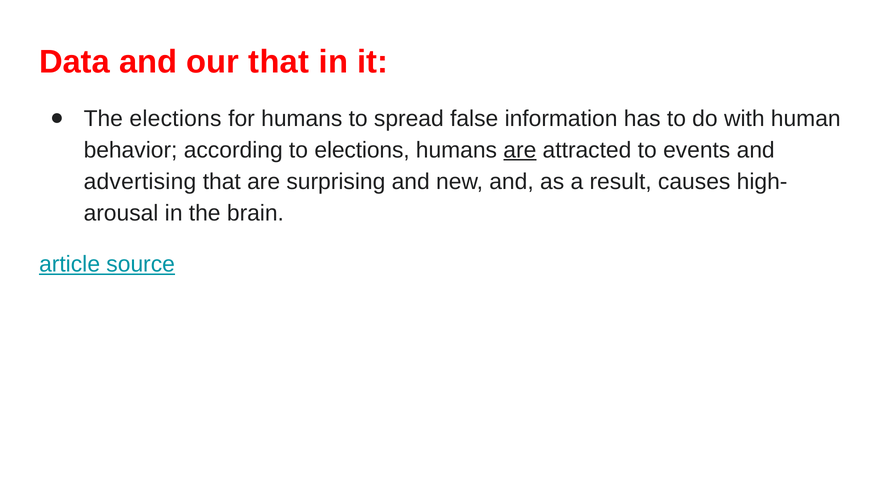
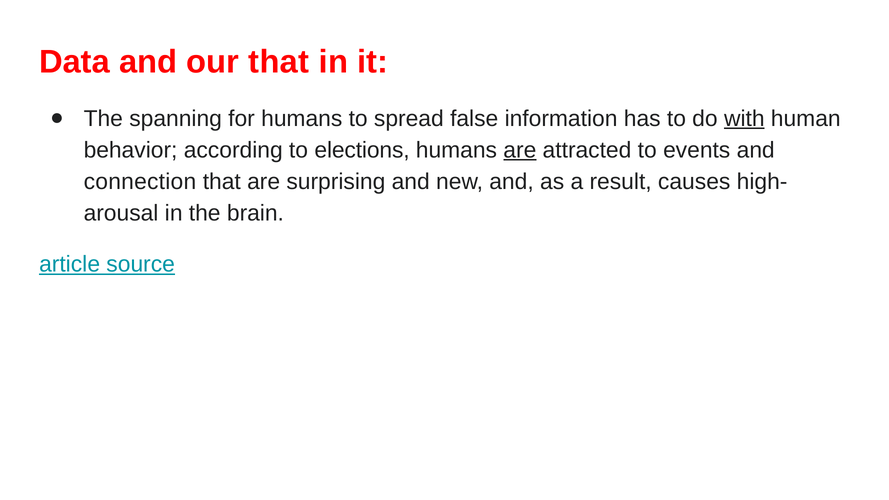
The elections: elections -> spanning (176, 118)
with underline: none -> present (744, 118)
advertising: advertising -> connection (140, 182)
